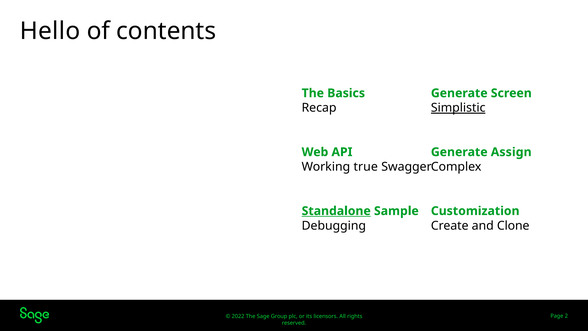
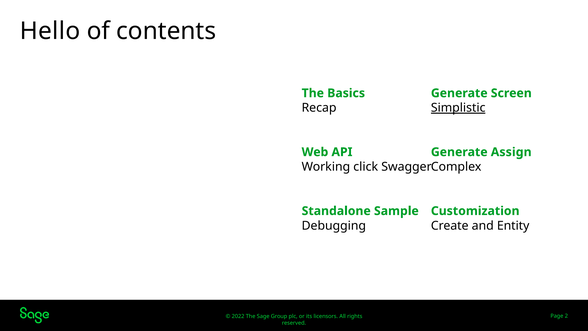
true: true -> click (366, 167)
Standalone underline: present -> none (336, 211)
Clone: Clone -> Entity (513, 226)
